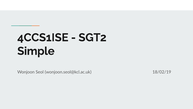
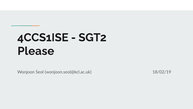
Simple: Simple -> Please (36, 51)
